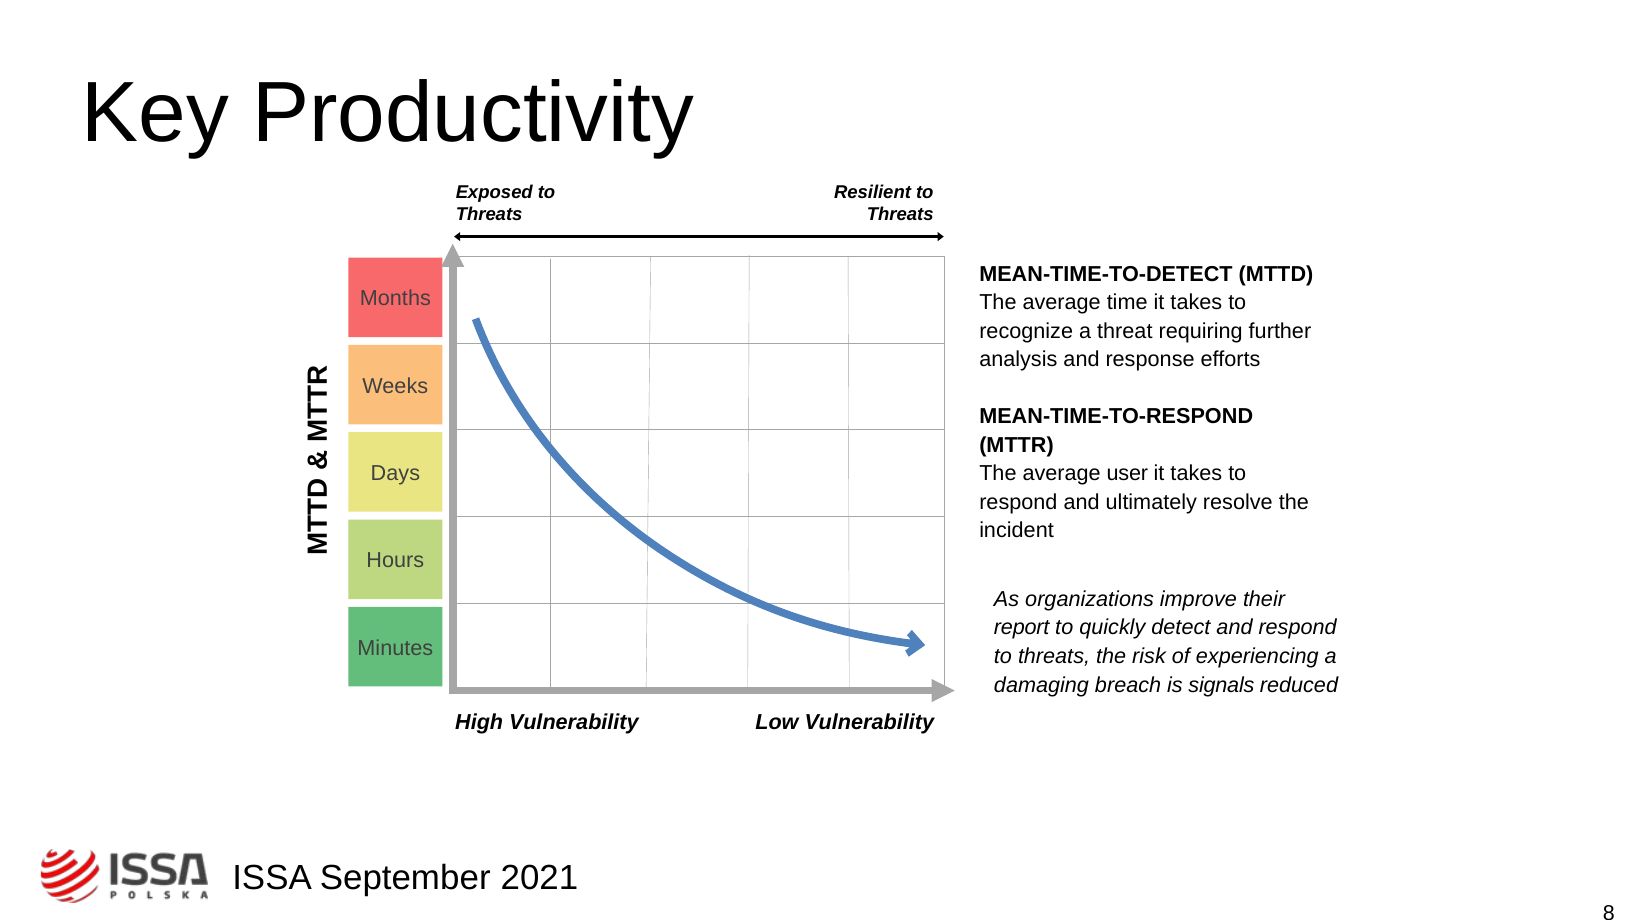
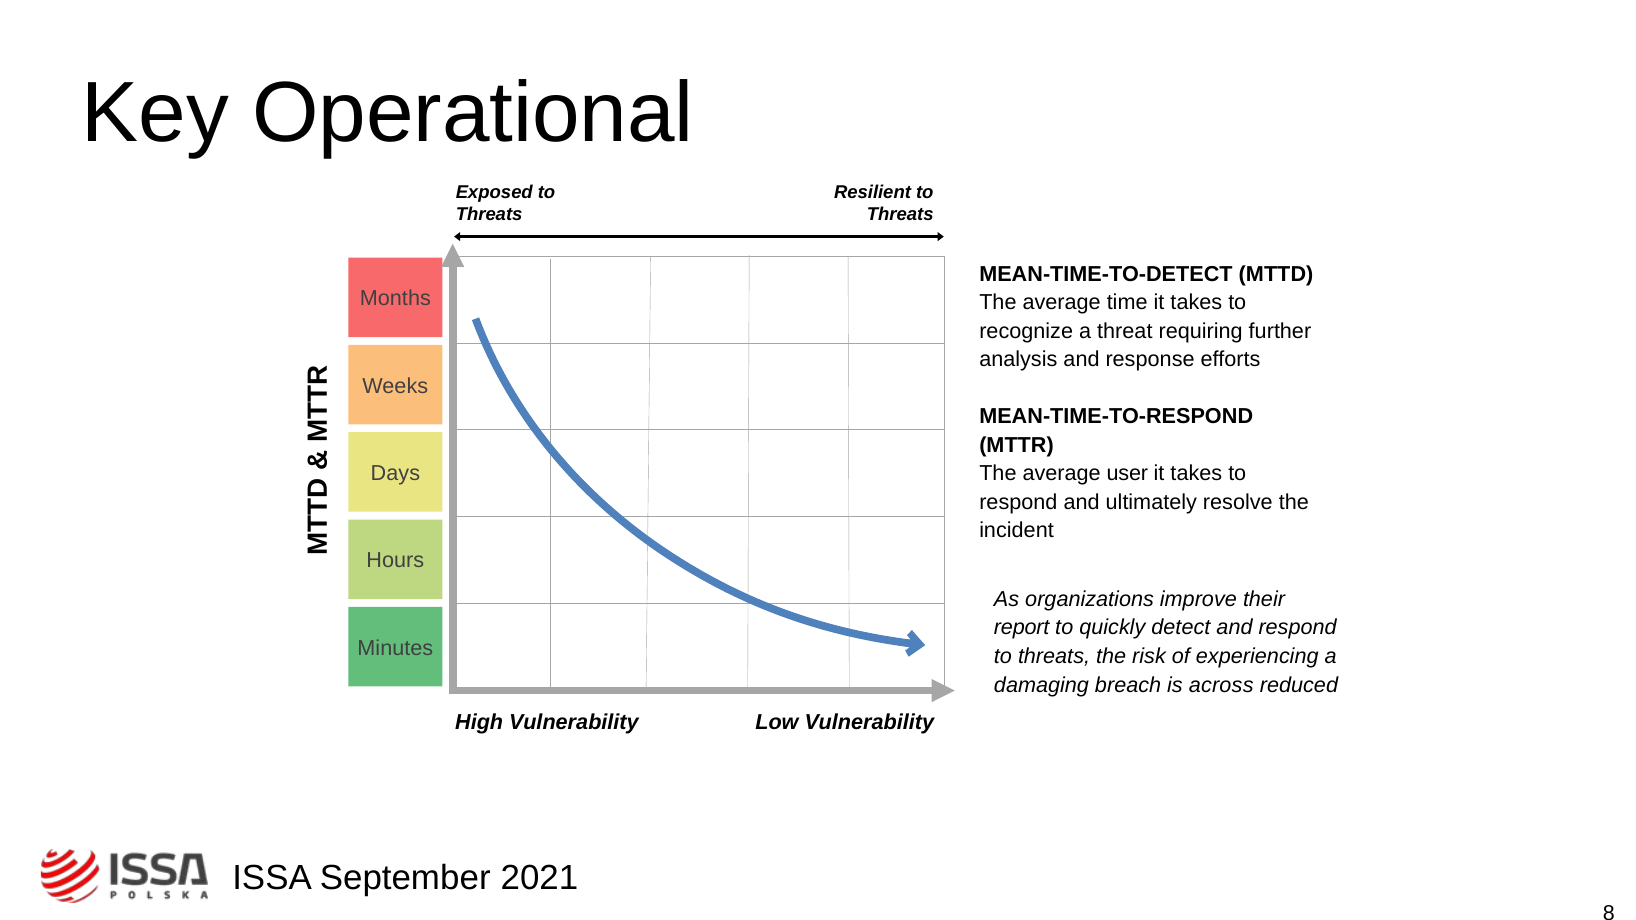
Productivity: Productivity -> Operational (473, 113)
signals: signals -> across (1221, 685)
